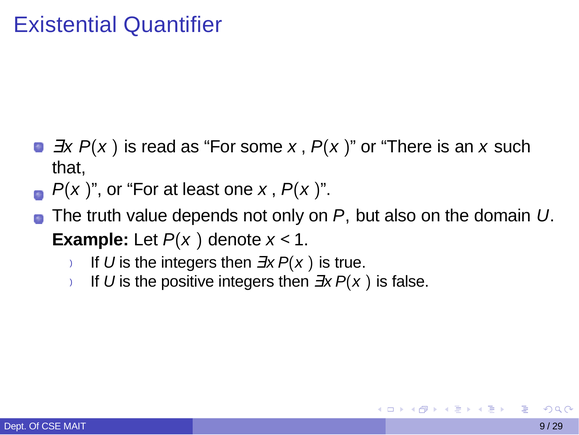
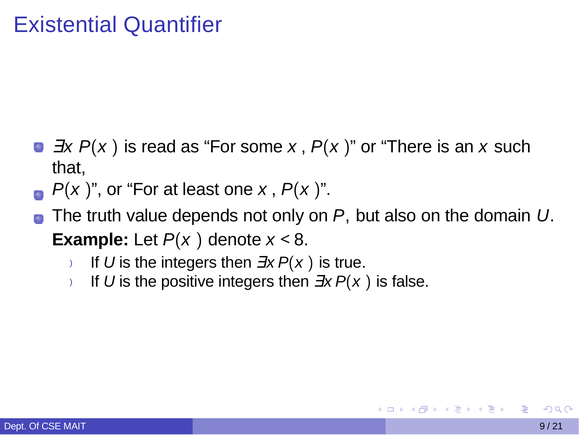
1: 1 -> 8 (301, 240)
29: 29 -> 21 (558, 426)
